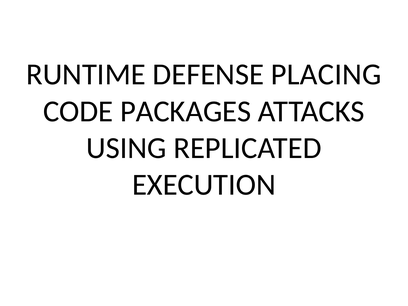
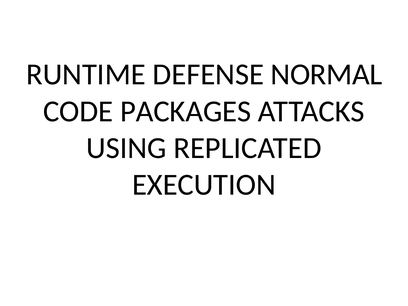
PLACING: PLACING -> NORMAL (326, 75)
